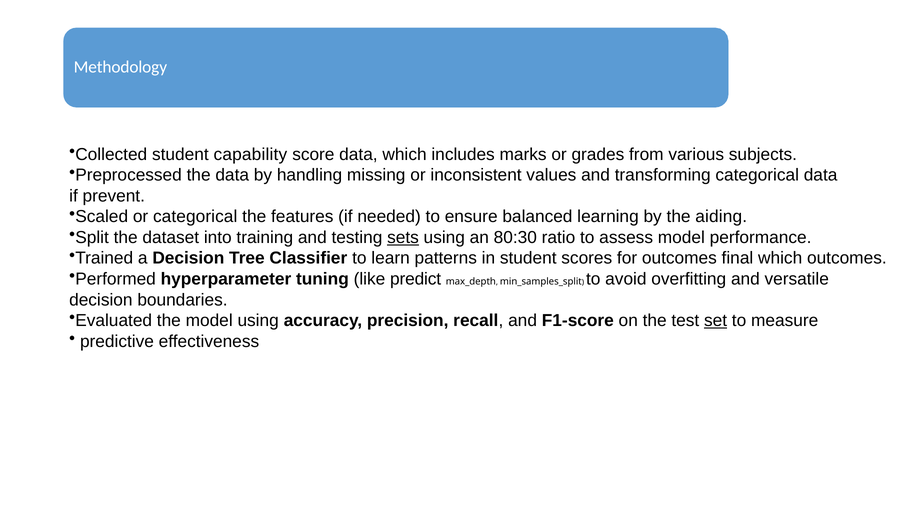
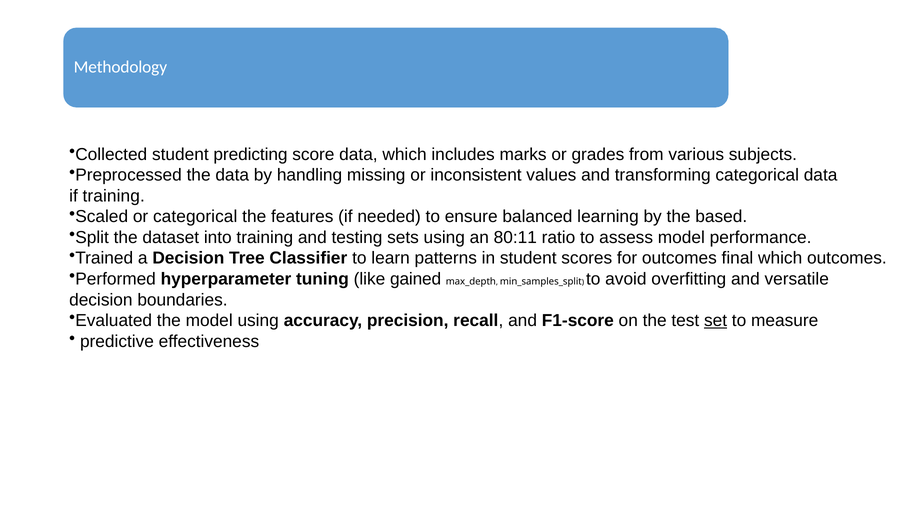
capability: capability -> predicting (251, 154)
if prevent: prevent -> training (114, 196)
aiding: aiding -> based (721, 217)
sets underline: present -> none (403, 237)
80:30: 80:30 -> 80:11 (515, 237)
predict: predict -> gained (416, 279)
